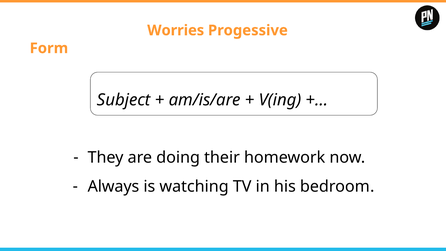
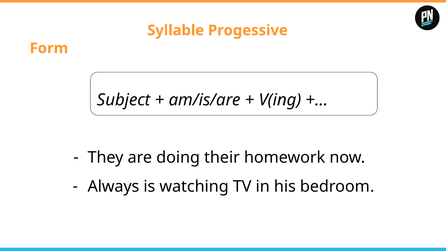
Worries: Worries -> Syllable (176, 30)
